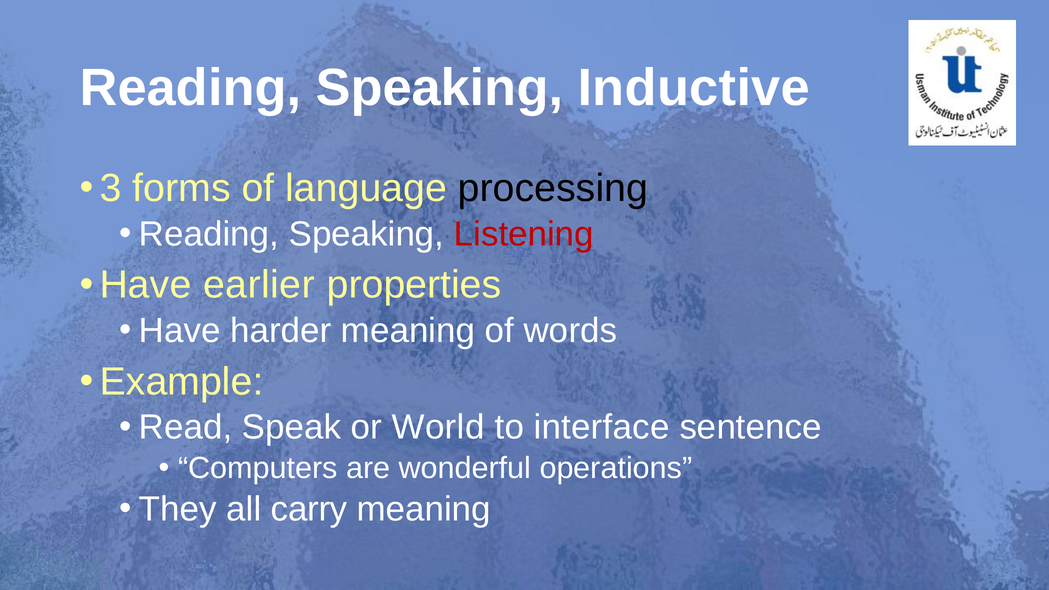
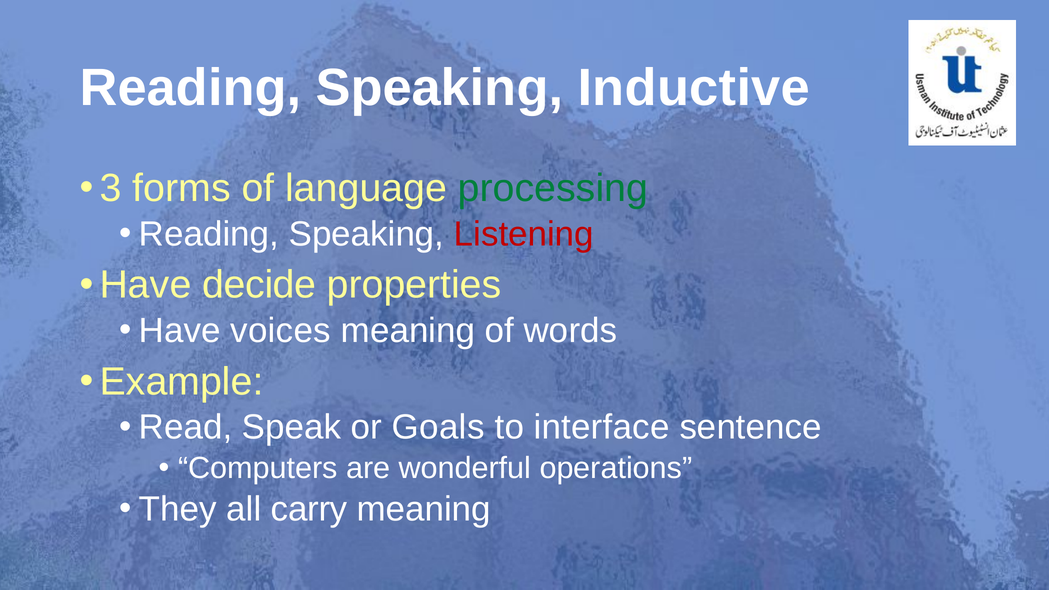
processing colour: black -> green (553, 188)
earlier: earlier -> decide (259, 285)
harder: harder -> voices (281, 331)
World: World -> Goals (438, 427)
